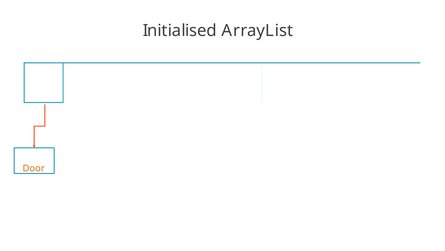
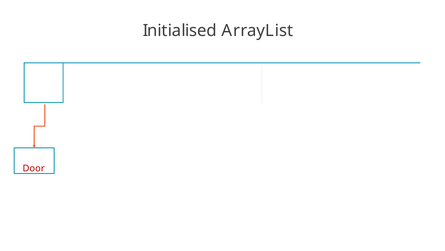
Door colour: orange -> red (34, 168)
